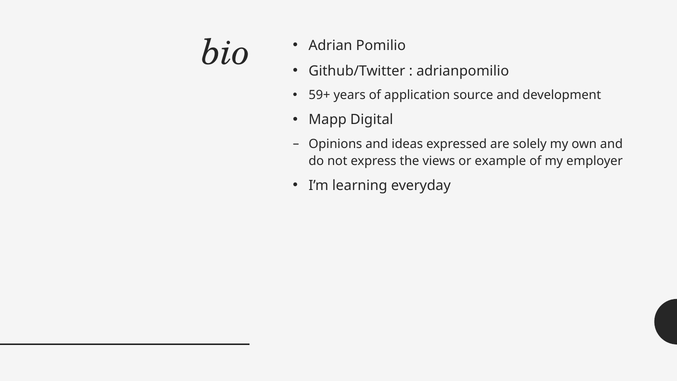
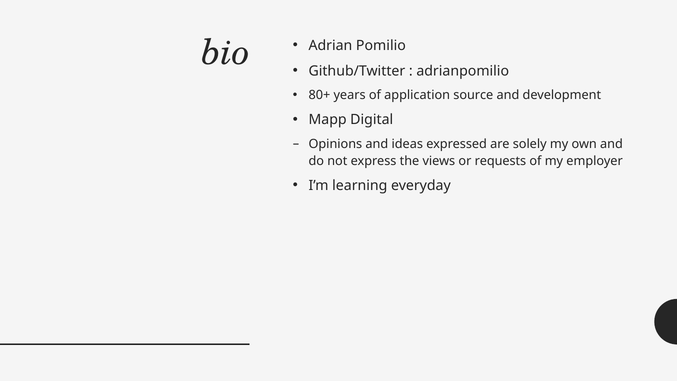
59+: 59+ -> 80+ (319, 95)
example: example -> requests (500, 161)
